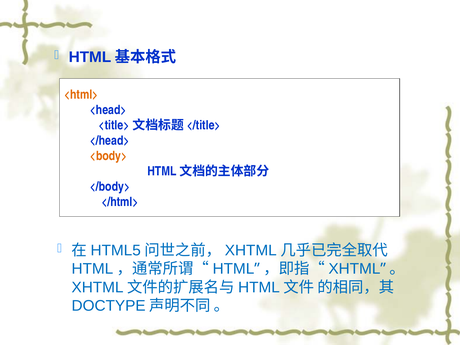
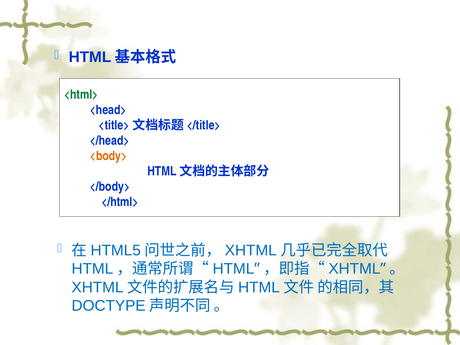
<html> colour: orange -> green (81, 95)
